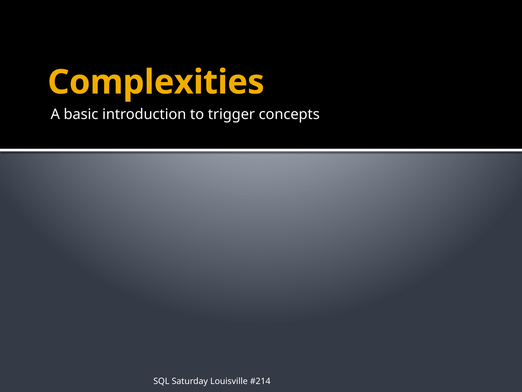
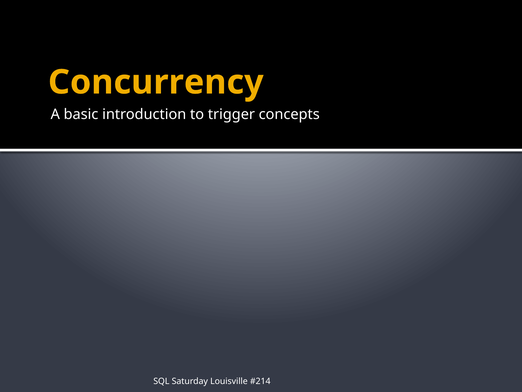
Complexities: Complexities -> Concurrency (156, 82)
